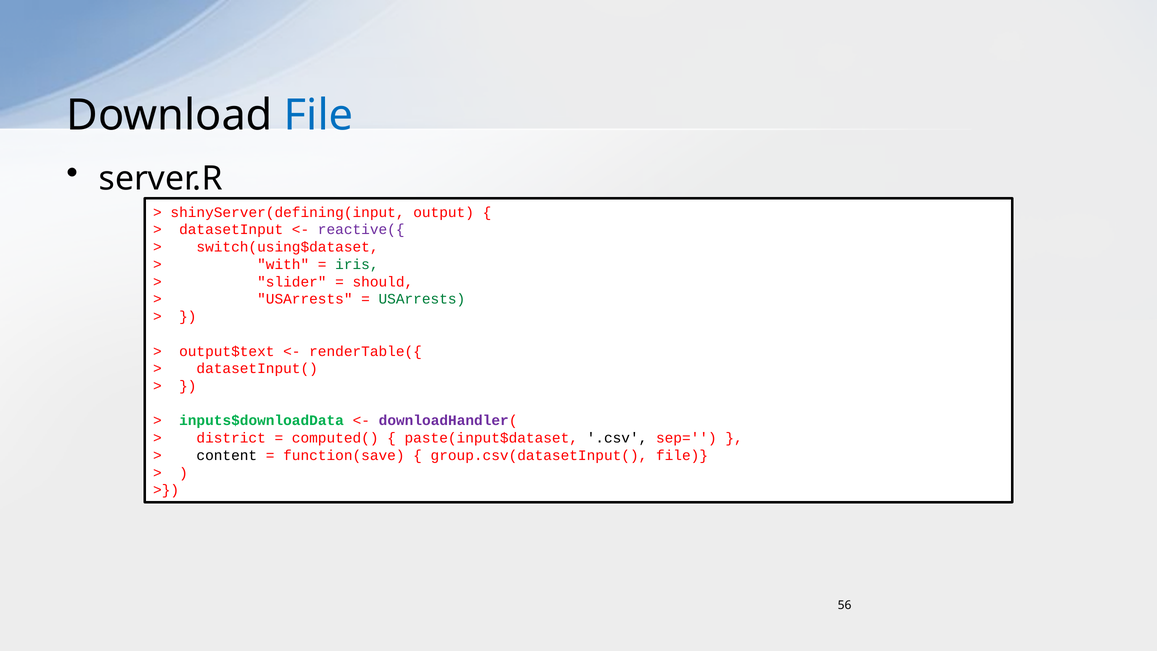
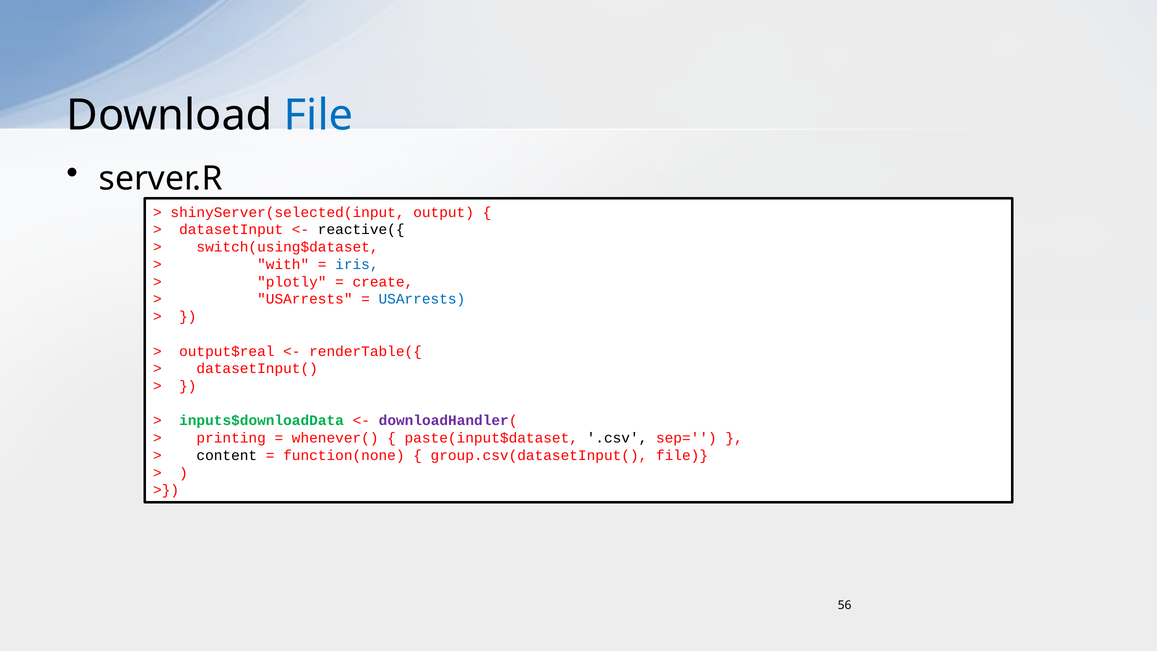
shinyServer(defining(input: shinyServer(defining(input -> shinyServer(selected(input (288, 212)
reactive({ colour: purple -> black (361, 230)
iris colour: green -> blue (357, 264)
slider: slider -> plotly (292, 282)
should: should -> create (383, 282)
USArrests colour: green -> blue (422, 299)
output$text: output$text -> output$real (227, 351)
district: district -> printing (231, 438)
computed(: computed( -> whenever( (335, 438)
function(save: function(save -> function(none (344, 455)
